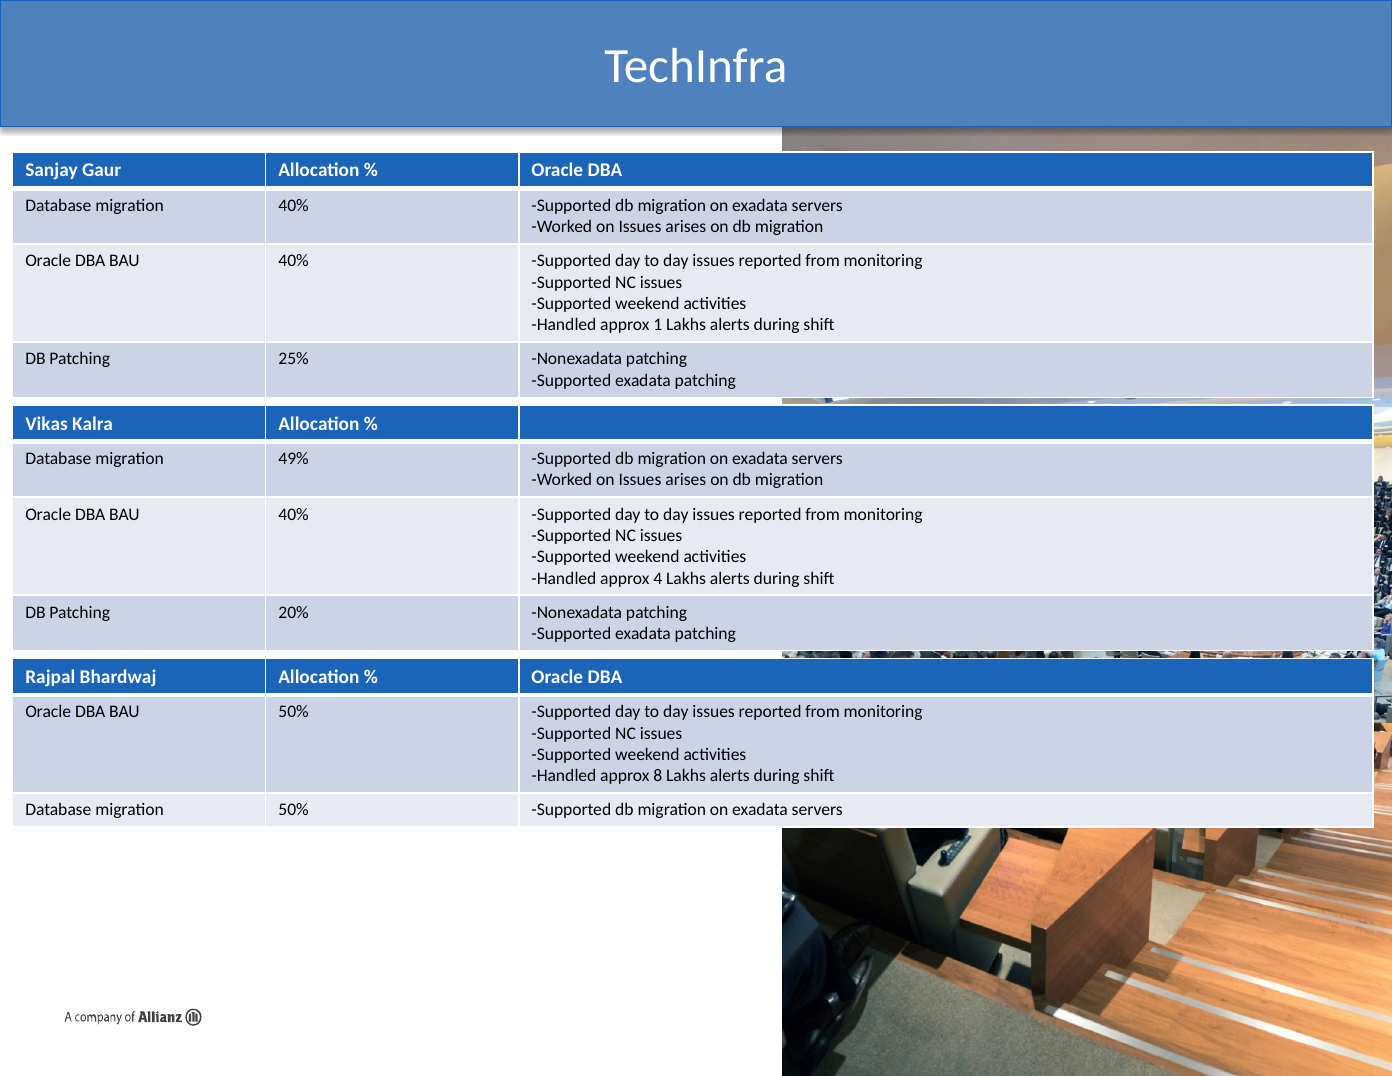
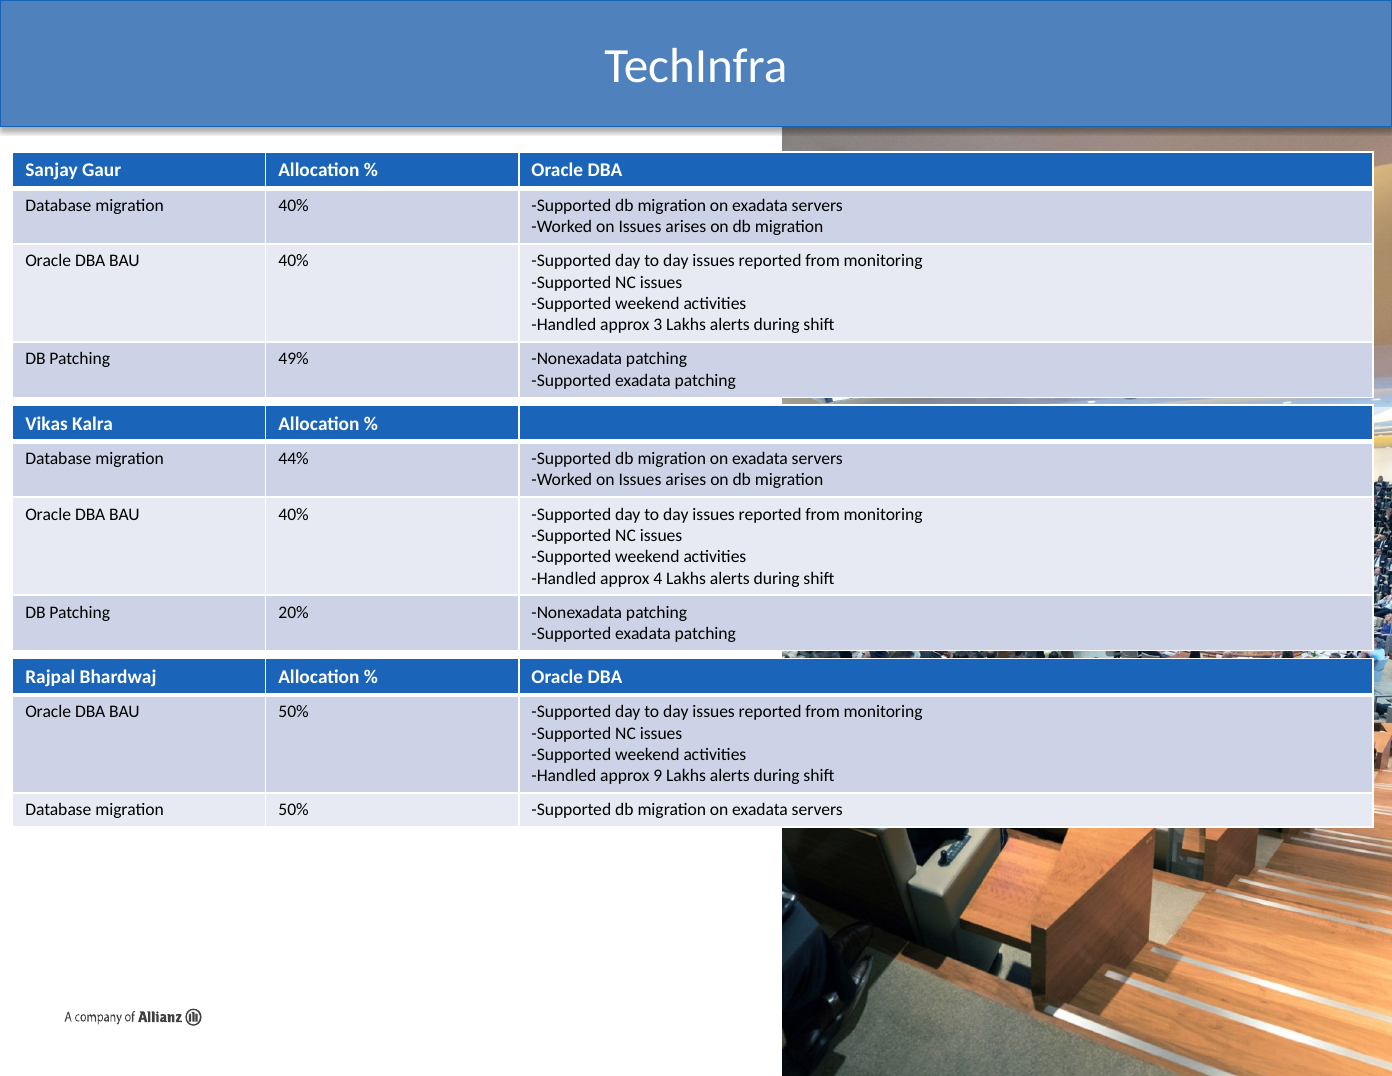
1: 1 -> 3 (658, 325)
25%: 25% -> 49% (294, 359)
49%: 49% -> 44% (294, 459)
8: 8 -> 9 (658, 776)
